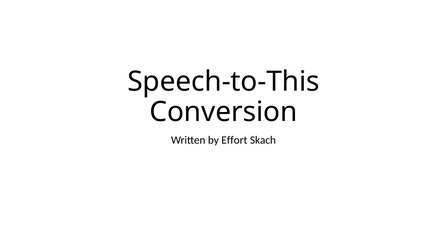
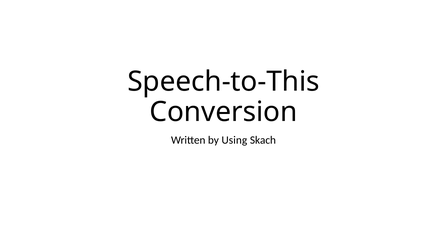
Effort: Effort -> Using (234, 140)
